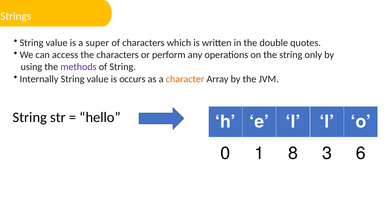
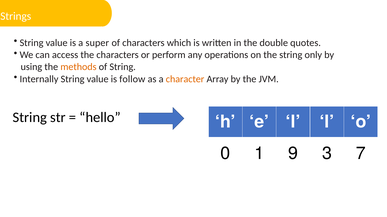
methods colour: purple -> orange (78, 67)
occurs: occurs -> follow (132, 79)
8: 8 -> 9 (293, 154)
6: 6 -> 7 (361, 154)
